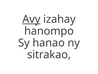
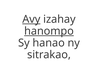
hanompo underline: none -> present (49, 31)
